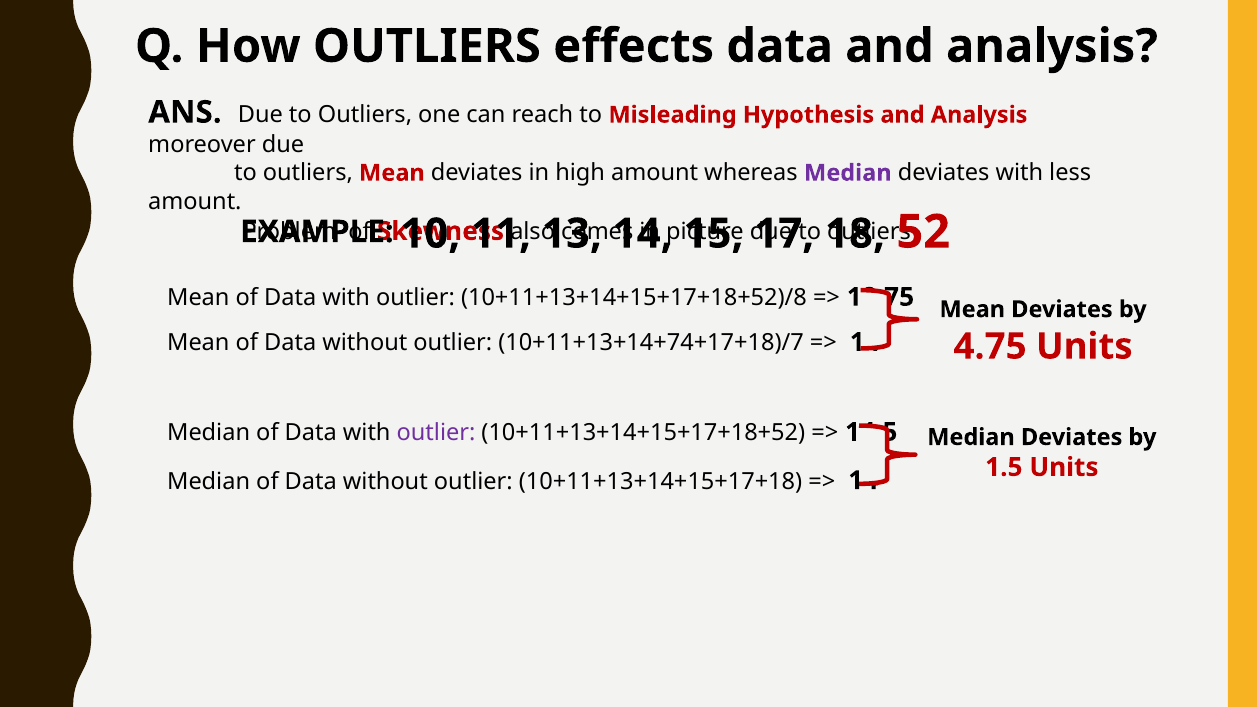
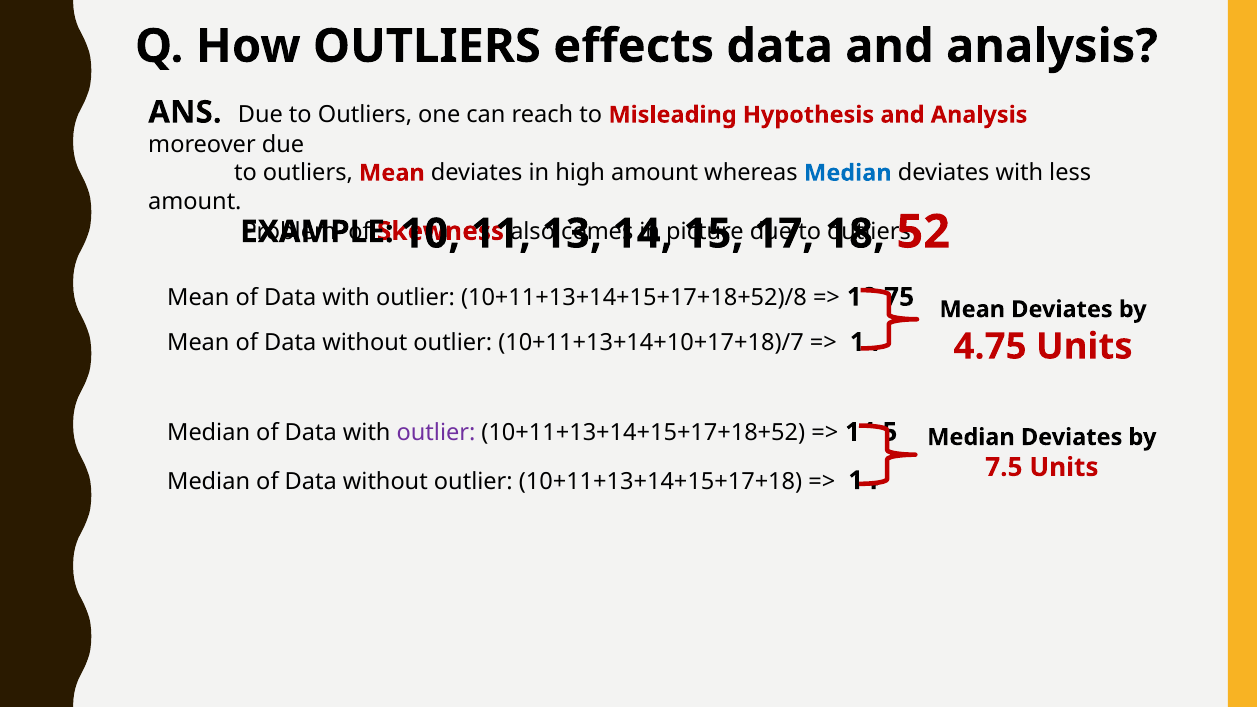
Median colour: purple -> blue (848, 173)
10+11+13+14+74+17+18)/7: 10+11+13+14+74+17+18)/7 -> 10+11+13+14+10+17+18)/7 (651, 343)
1.5: 1.5 -> 7.5 (1004, 467)
